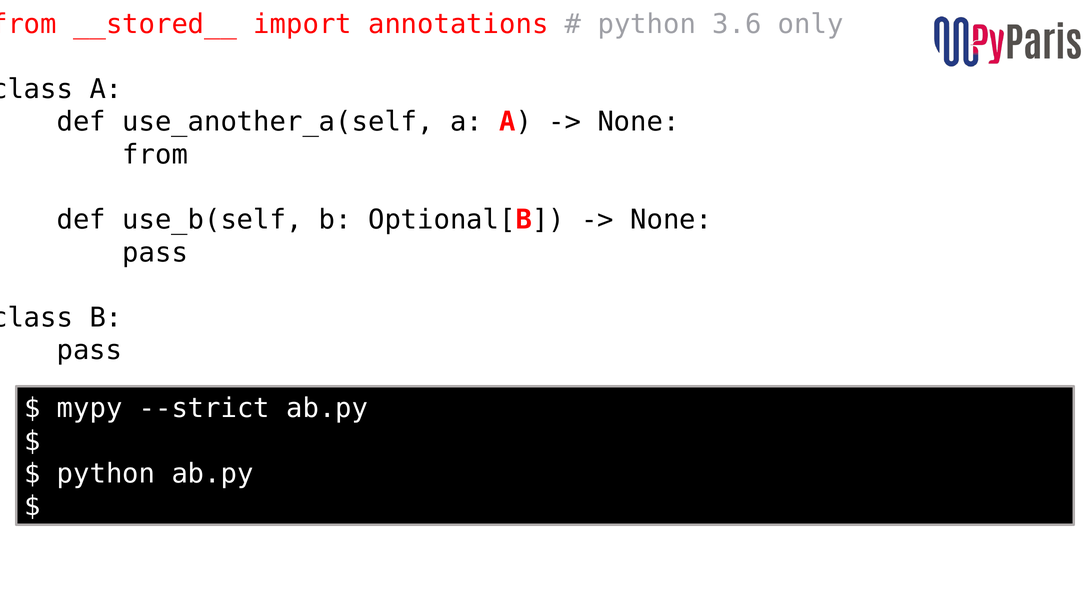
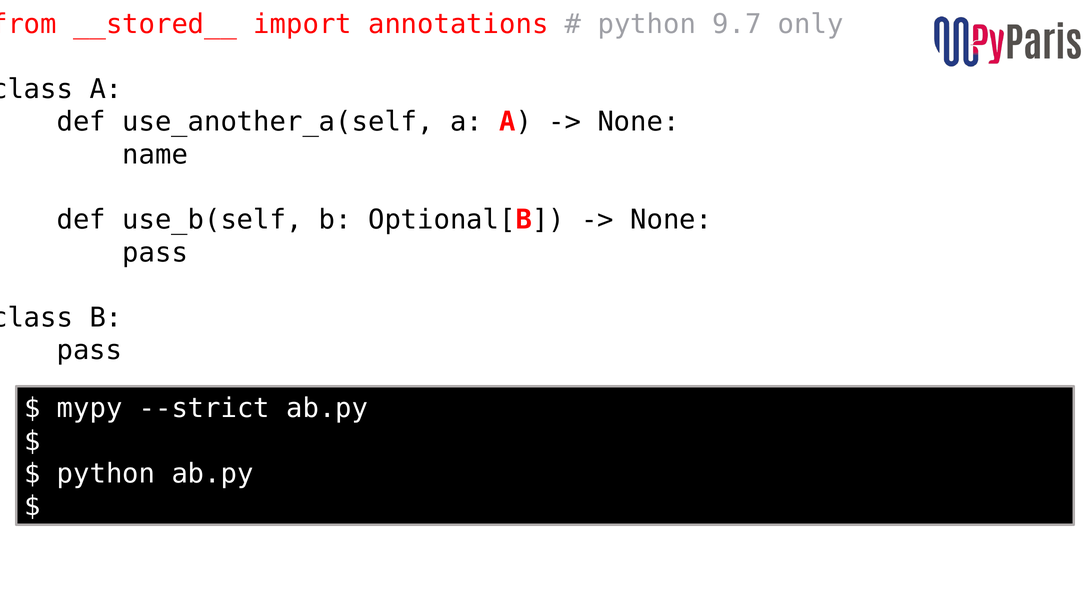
3.6: 3.6 -> 9.7 (737, 24)
from: from -> name (155, 155)
